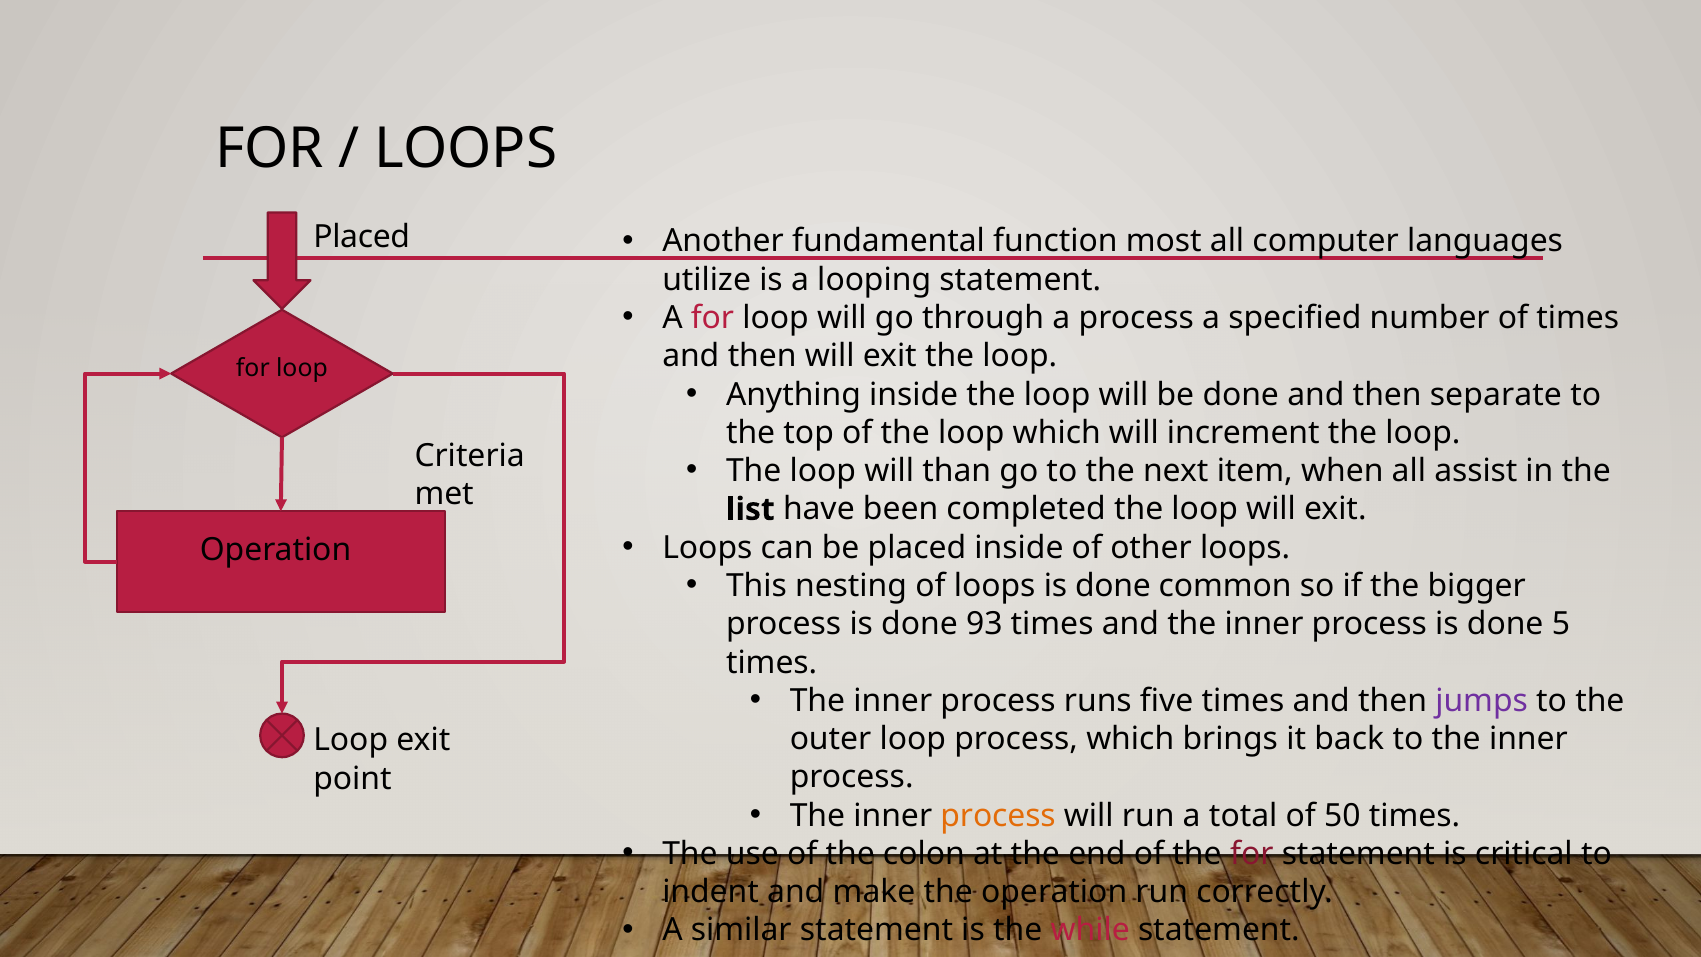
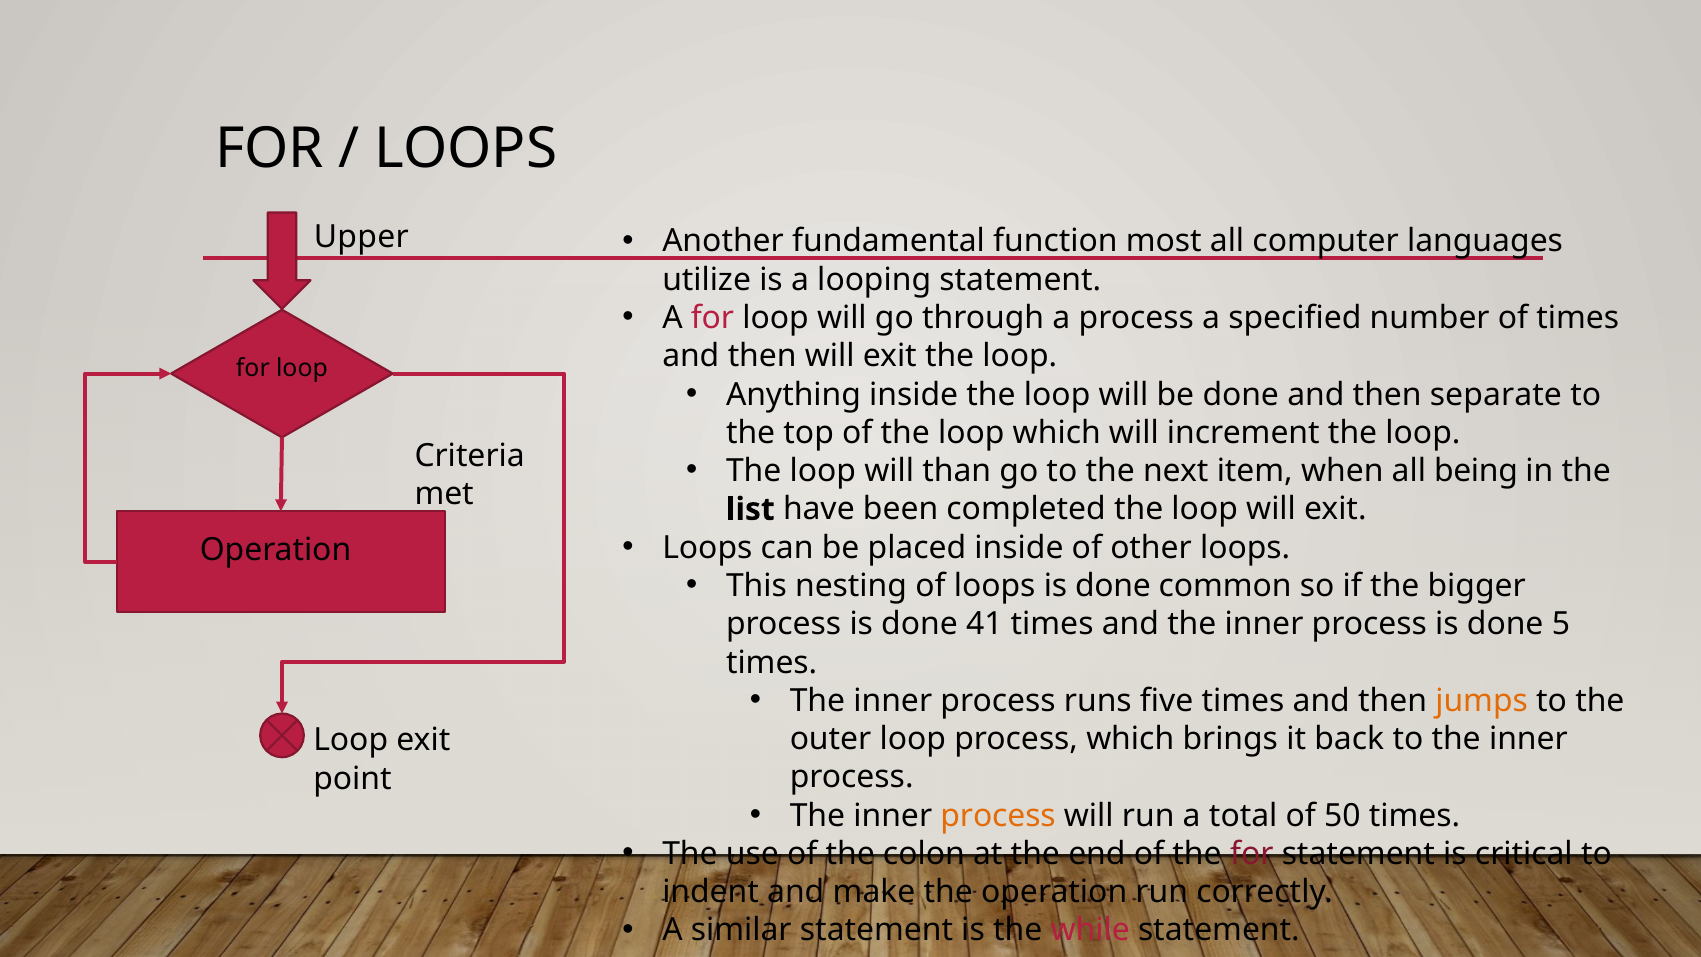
Placed: Placed -> Upper (361, 237)
assist: assist -> being (1476, 471)
93: 93 -> 41 (984, 624)
jumps colour: purple -> orange (1482, 701)
